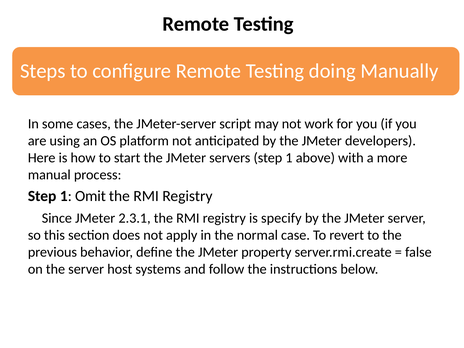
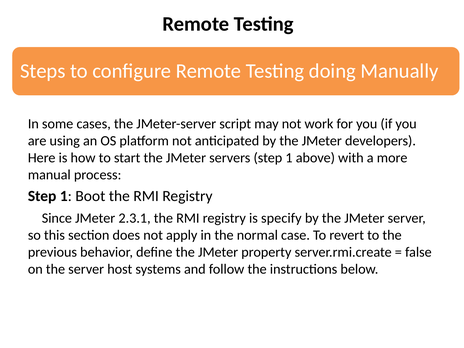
Omit: Omit -> Boot (90, 196)
